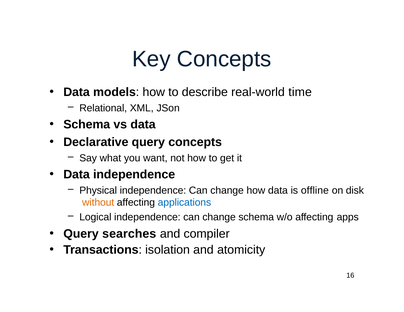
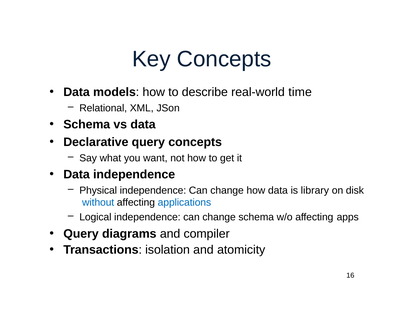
offline: offline -> library (315, 190)
without colour: orange -> blue (98, 203)
searches: searches -> diagrams (129, 234)
